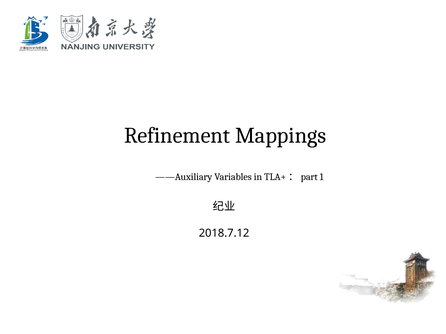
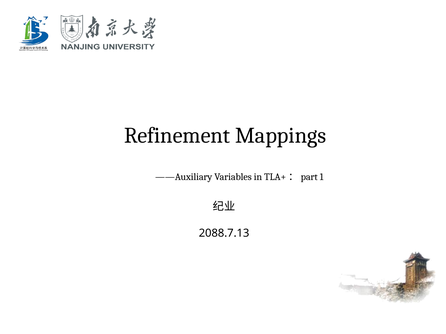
2018.7.12: 2018.7.12 -> 2088.7.13 (224, 234)
